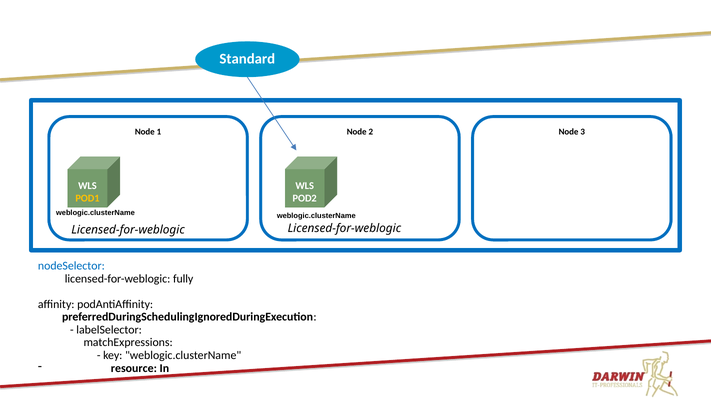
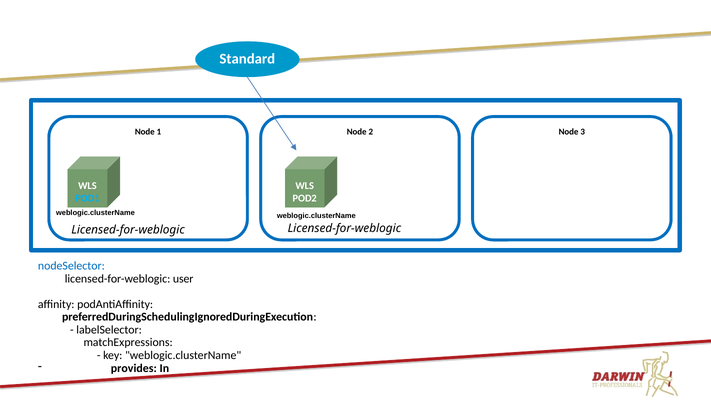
POD1 colour: yellow -> light blue (87, 198)
fully: fully -> user (183, 279)
resource: resource -> provides (134, 368)
